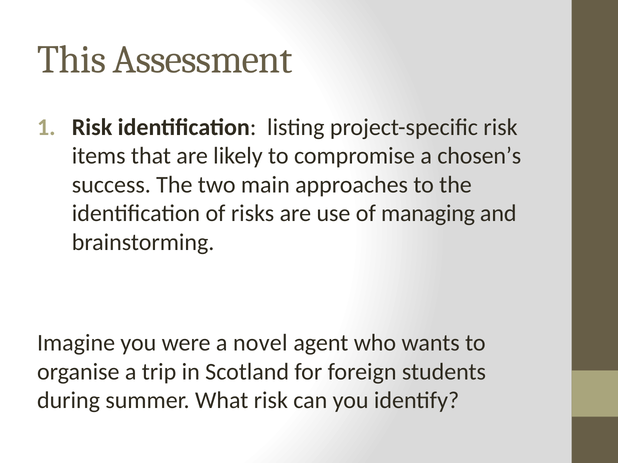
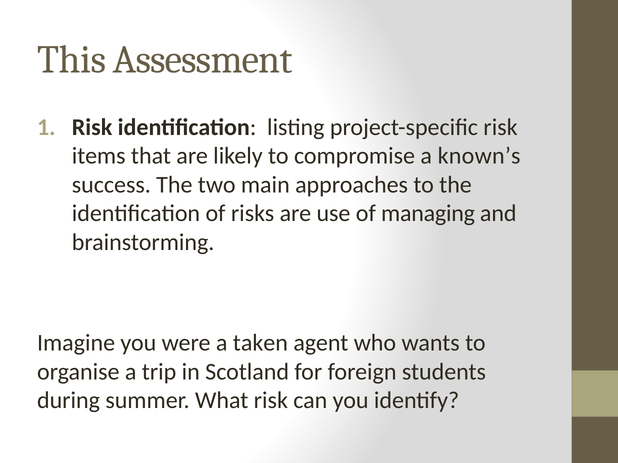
chosen’s: chosen’s -> known’s (479, 156)
novel: novel -> taken (260, 343)
